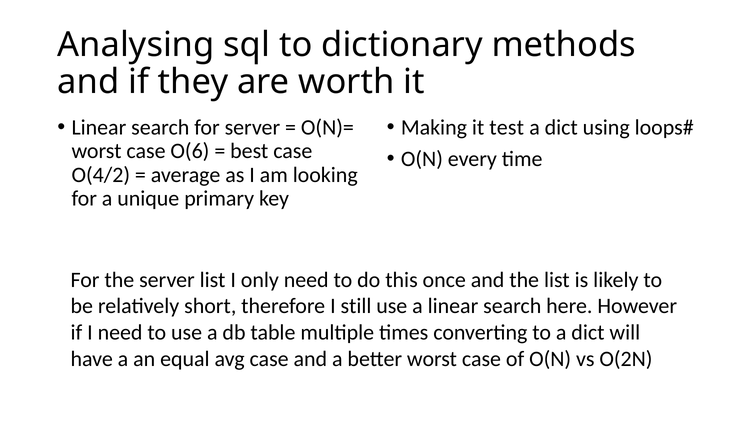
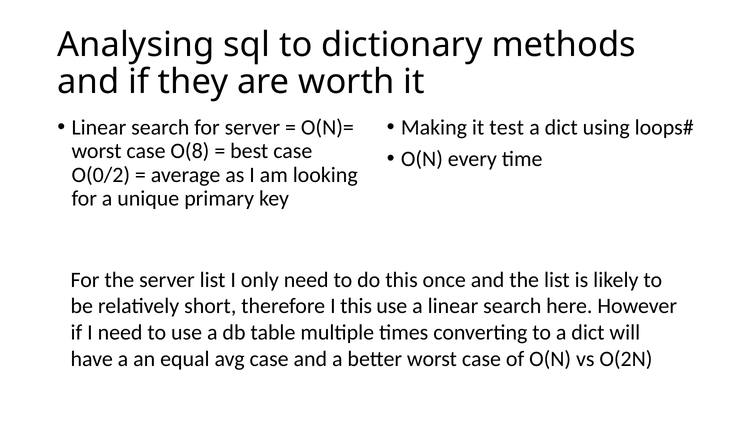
O(6: O(6 -> O(8 (190, 151)
O(4/2: O(4/2 -> O(0/2 (101, 175)
I still: still -> this (356, 306)
